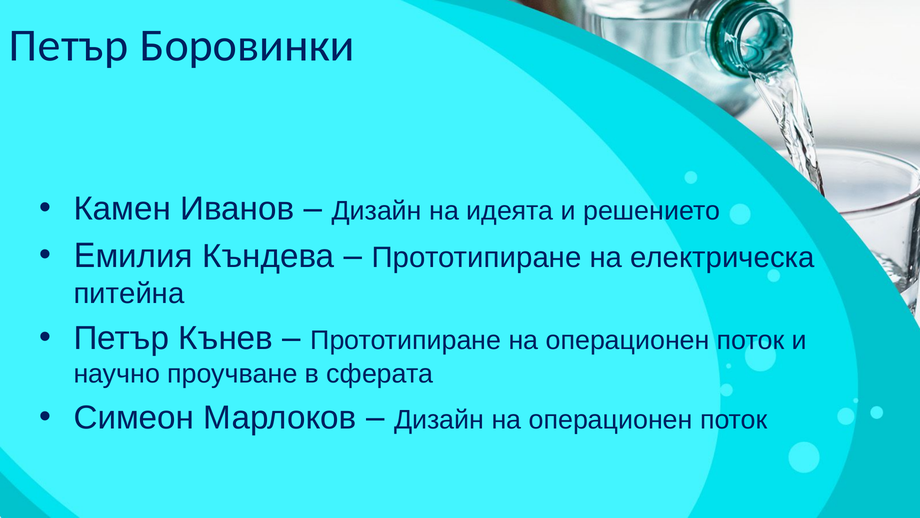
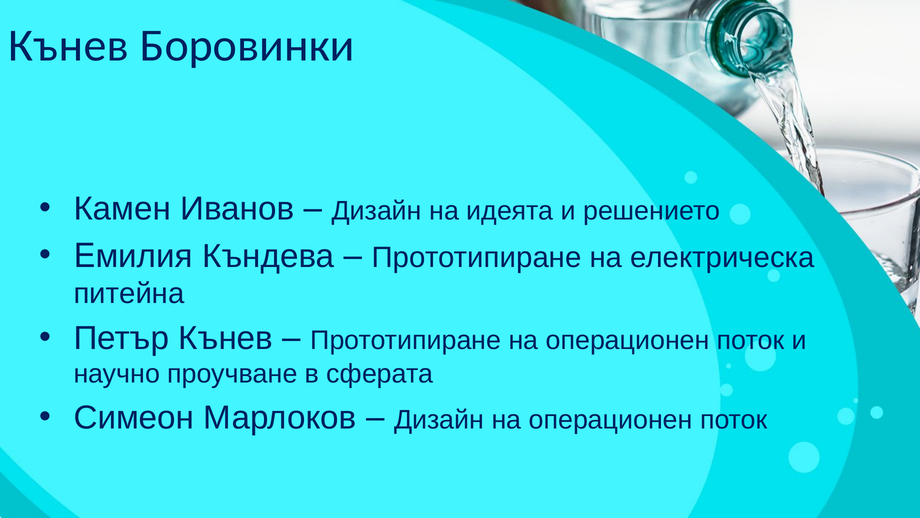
Петър: Петър -> Кънев (69, 46)
